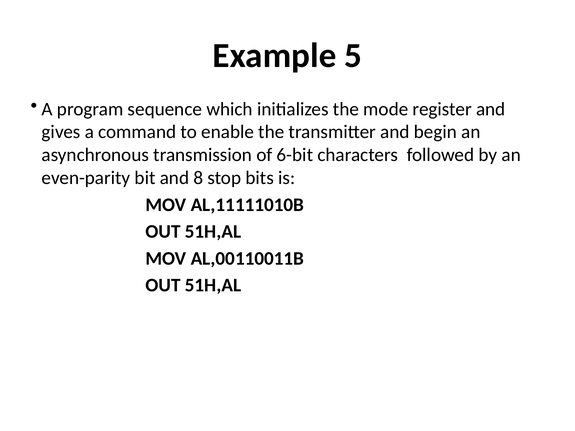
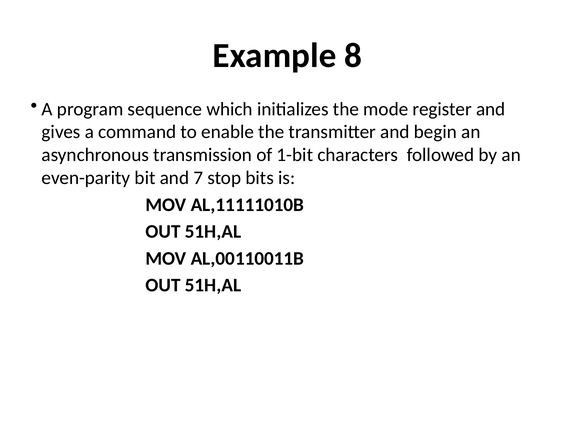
5: 5 -> 8 (353, 56)
6-bit: 6-bit -> 1-bit (295, 155)
8: 8 -> 7 (198, 178)
